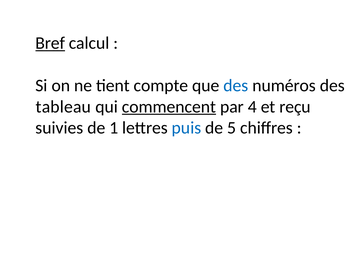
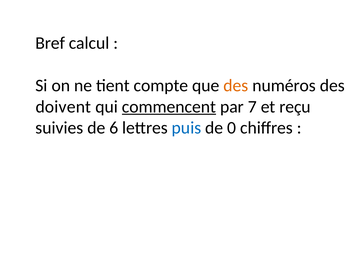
Bref underline: present -> none (50, 43)
des colour: blue -> orange (236, 85)
tableau: tableau -> doivent (63, 107)
4: 4 -> 7 (252, 107)
1: 1 -> 6 (114, 128)
5: 5 -> 0 (232, 128)
